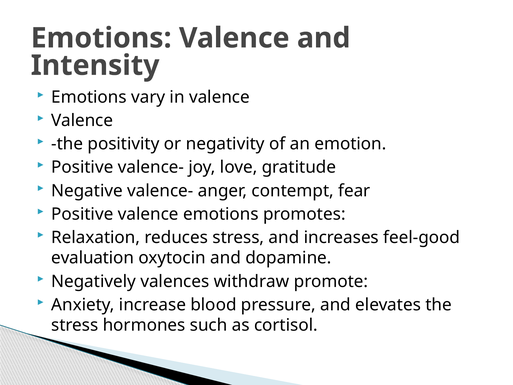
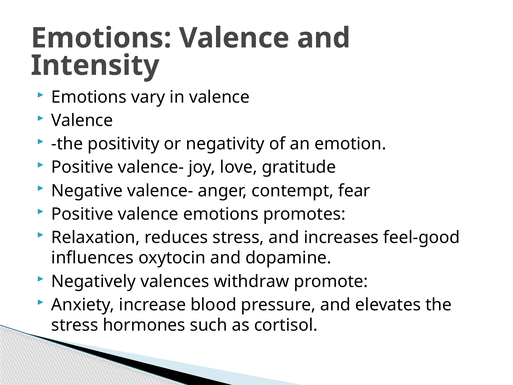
evaluation: evaluation -> influences (93, 258)
